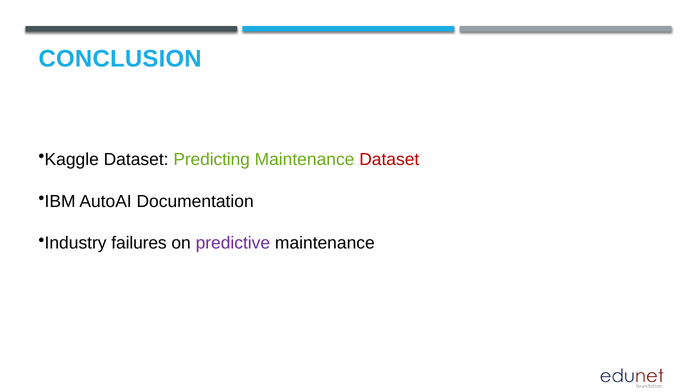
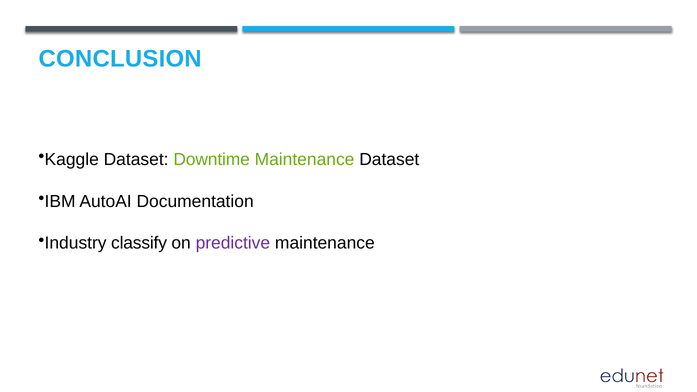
Predicting: Predicting -> Downtime (212, 160)
Dataset colour: red -> black (389, 160)
failures: failures -> classify (139, 243)
